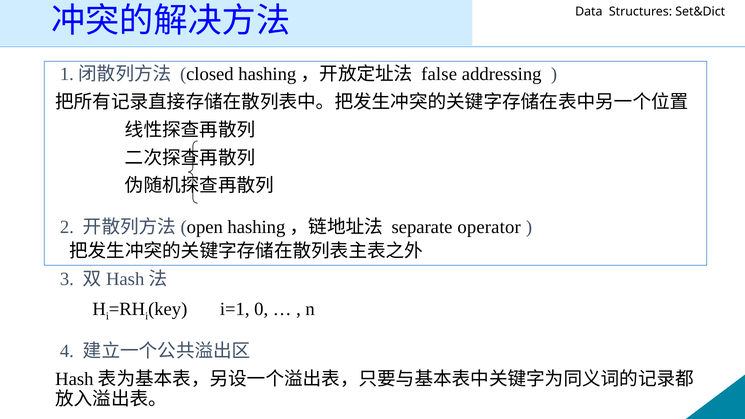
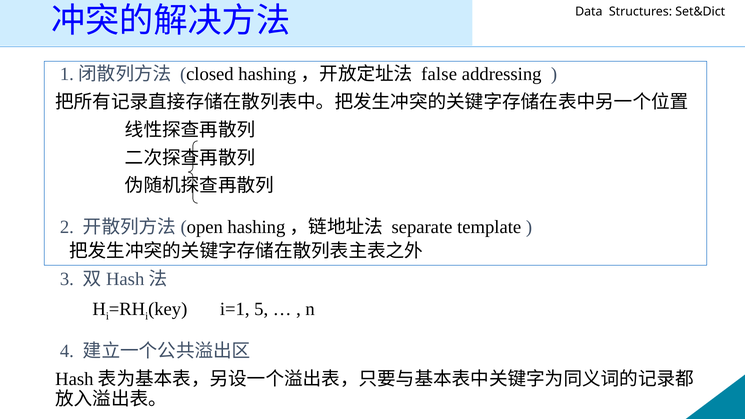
operator: operator -> template (489, 227)
0: 0 -> 5 (261, 309)
